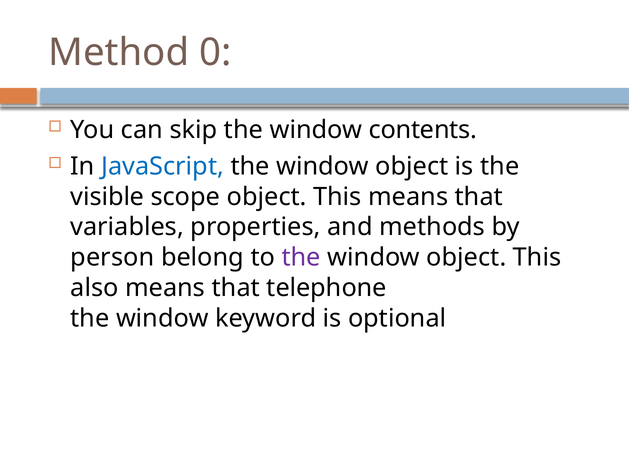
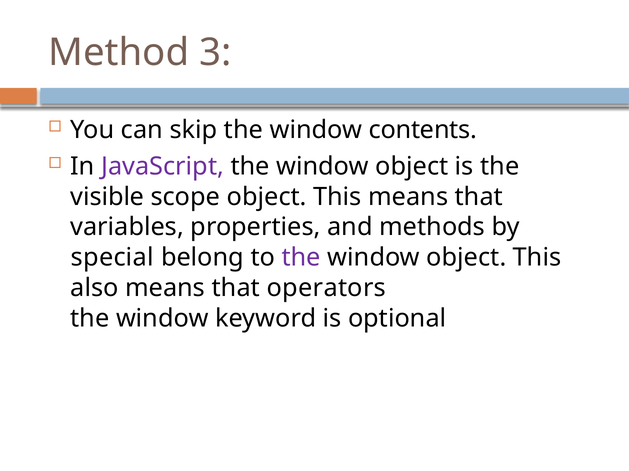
0: 0 -> 3 (215, 52)
JavaScript colour: blue -> purple (163, 167)
person: person -> special (112, 258)
telephone: telephone -> operators (326, 288)
